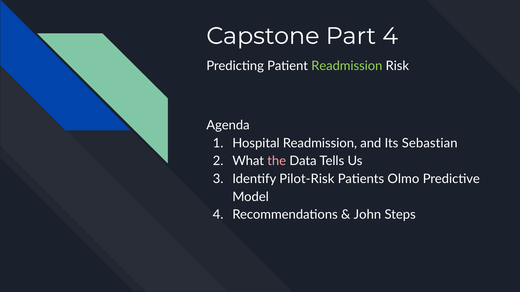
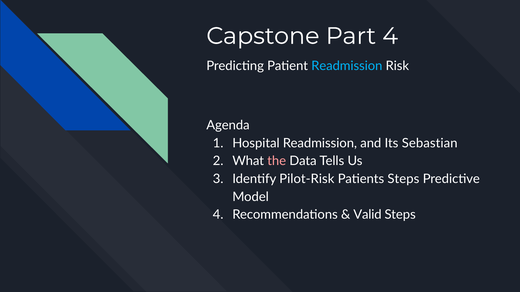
Readmission colour: light green -> light blue (347, 66)
Patients Olmo: Olmo -> Steps (403, 179)
John: John -> Valid (367, 215)
